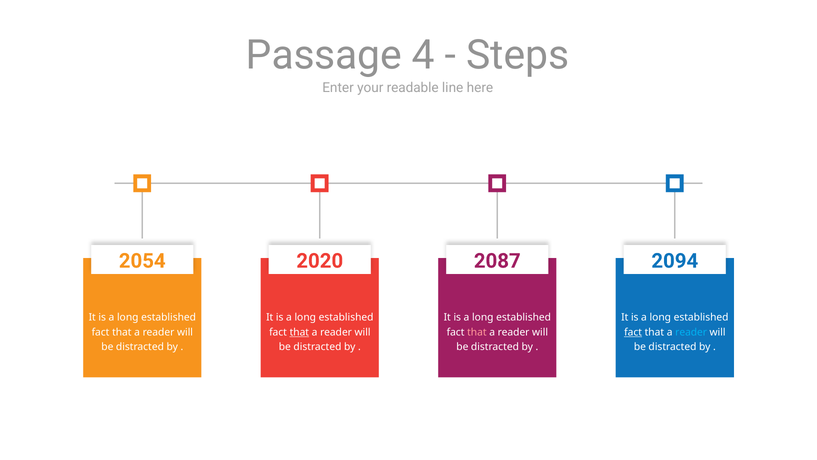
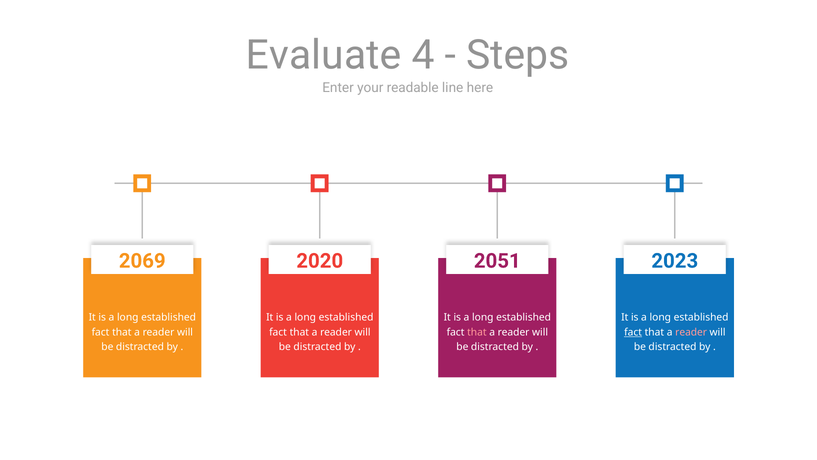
Passage: Passage -> Evaluate (324, 55)
2054: 2054 -> 2069 (142, 261)
2087: 2087 -> 2051 (497, 261)
2094: 2094 -> 2023 (675, 261)
that underline: present -> none (299, 332)
reader colour: light blue -> pink (691, 332)
